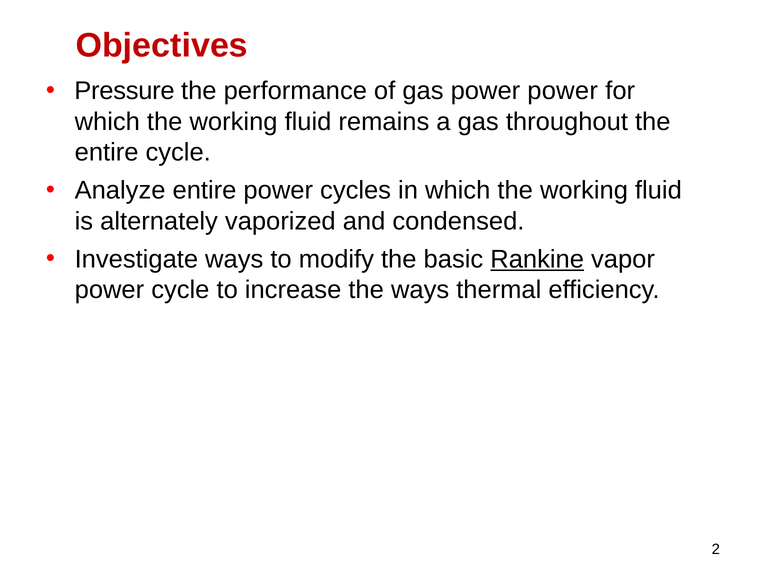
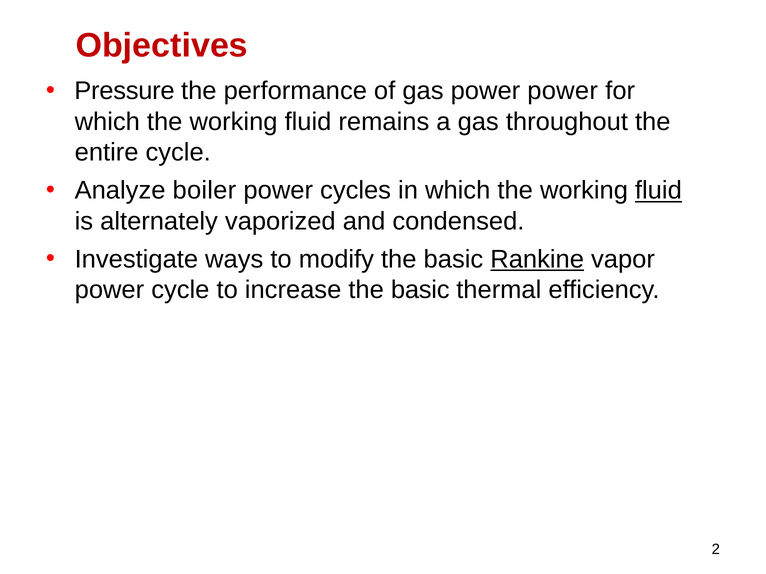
Analyze entire: entire -> boiler (204, 191)
fluid underline: none -> present (658, 191)
increase the ways: ways -> basic (420, 290)
